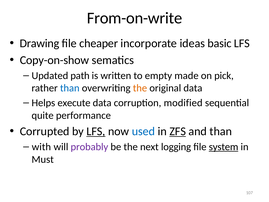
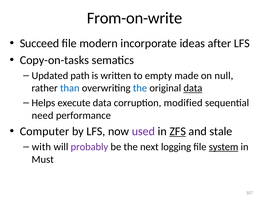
Drawing: Drawing -> Succeed (39, 43)
cheaper: cheaper -> modern (99, 43)
basic: basic -> after (219, 43)
Copy-on-show: Copy-on-show -> Copy-on-tasks (54, 60)
pick: pick -> null (224, 75)
the colour: orange -> blue (140, 88)
data underline: none -> present (193, 88)
quite: quite -> need (43, 115)
Corrupted: Corrupted -> Computer (45, 131)
LFS underline: present -> none (96, 131)
used colour: blue -> purple (143, 131)
and than: than -> stale (221, 131)
